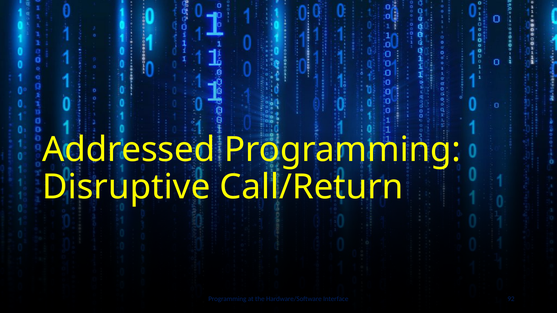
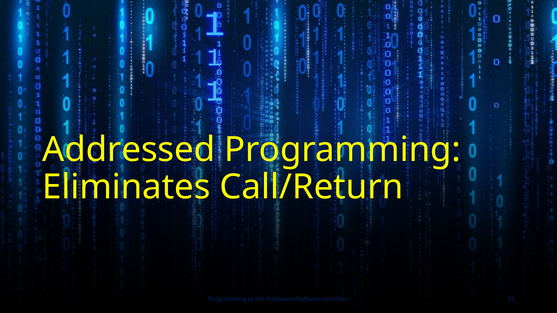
Disruptive: Disruptive -> Eliminates (126, 187)
